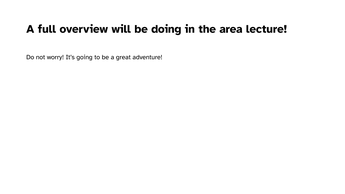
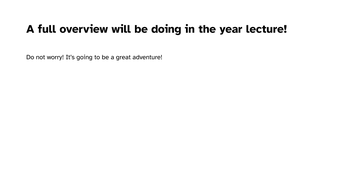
area: area -> year (231, 29)
